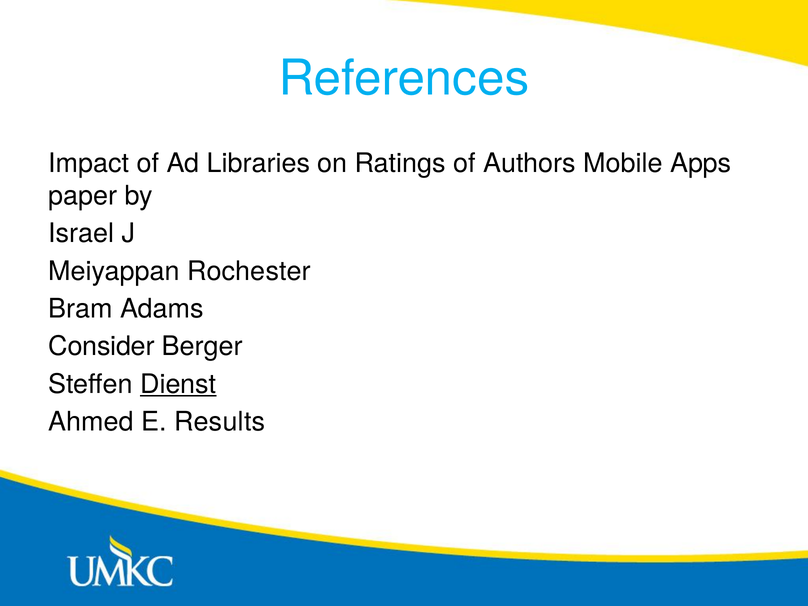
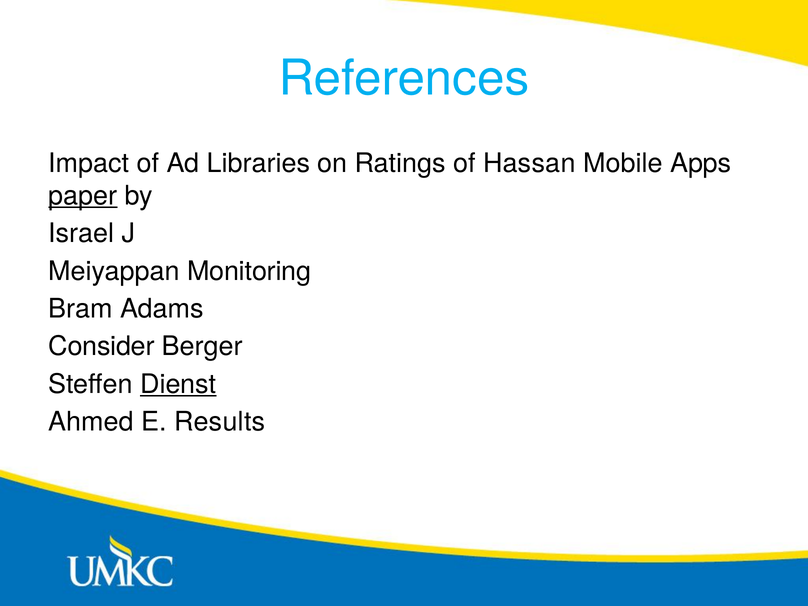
Authors: Authors -> Hassan (529, 163)
paper underline: none -> present (83, 196)
Rochester: Rochester -> Monitoring (249, 271)
